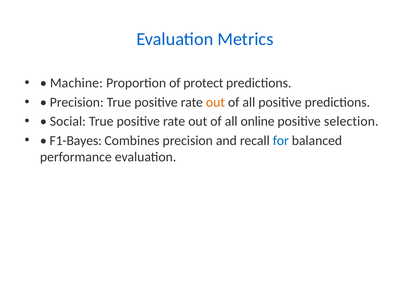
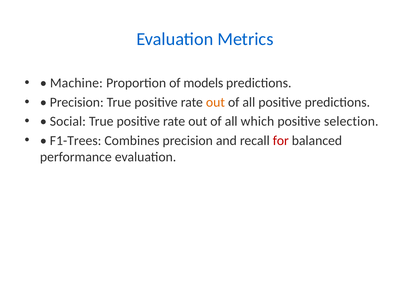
protect: protect -> models (203, 83)
online: online -> which (257, 121)
F1-Bayes: F1-Bayes -> F1-Trees (76, 140)
for colour: blue -> red (281, 140)
